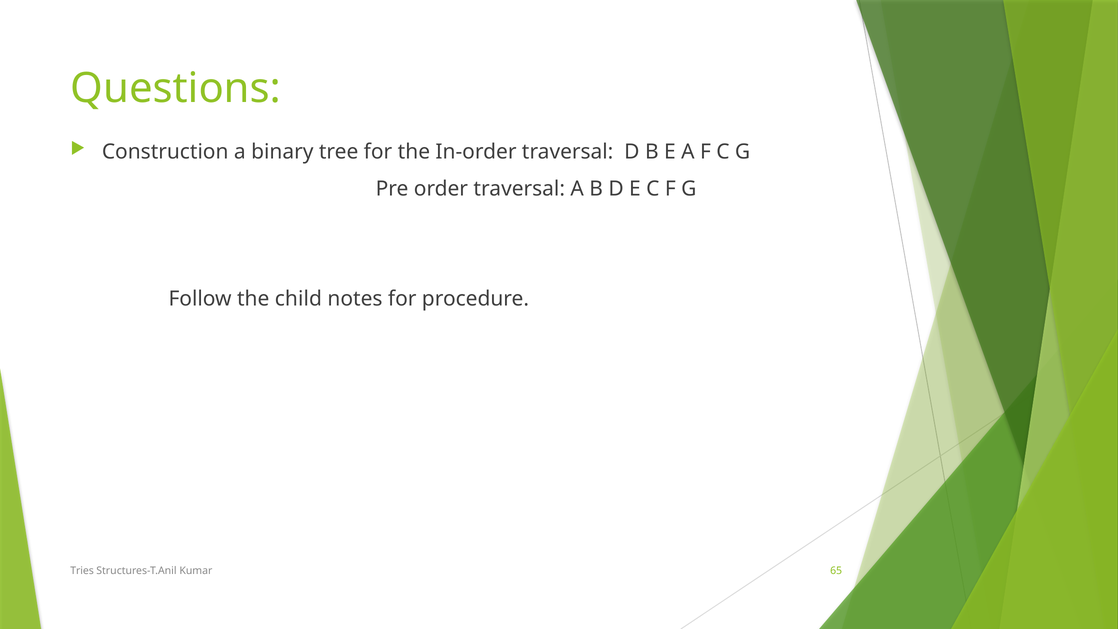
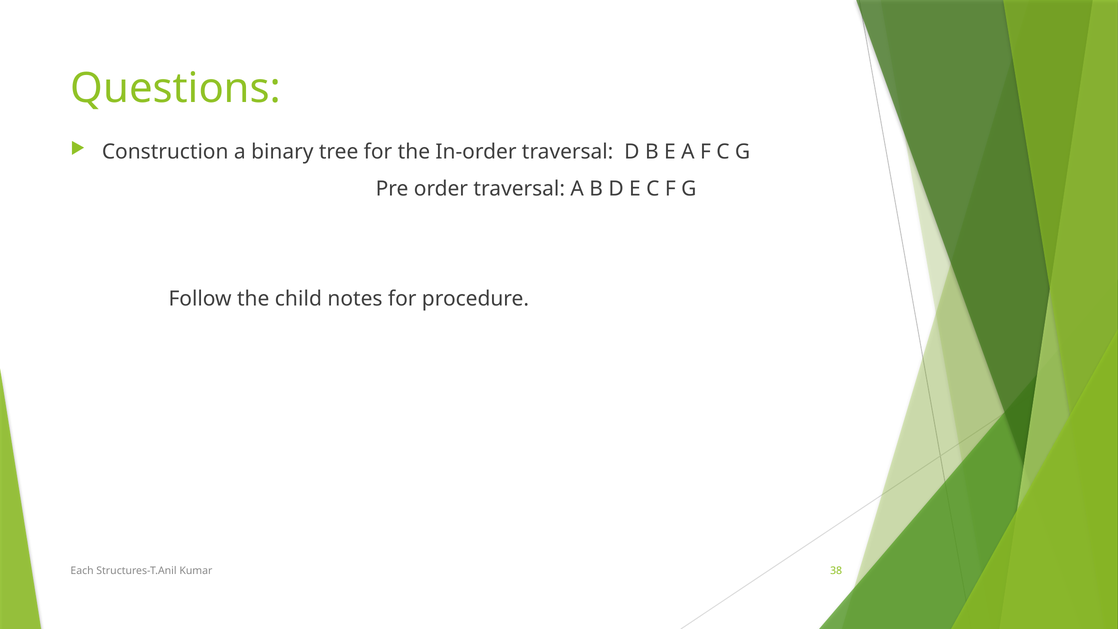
Tries: Tries -> Each (82, 571)
65: 65 -> 38 (836, 571)
